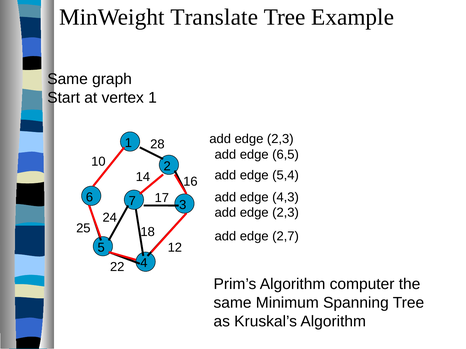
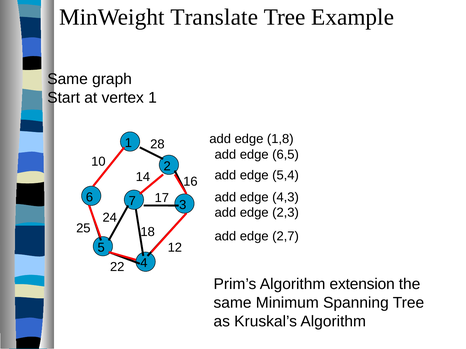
2,3: 2,3 -> 1,8 (280, 139)
computer: computer -> extension (362, 285)
